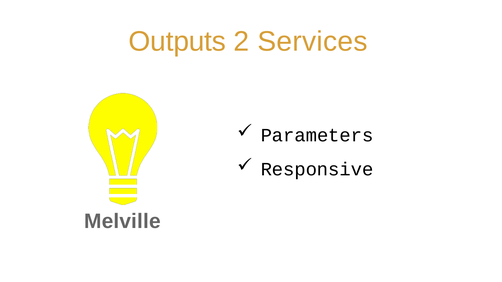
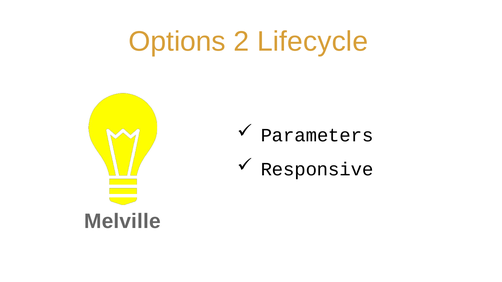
Outputs: Outputs -> Options (177, 42)
Services: Services -> Lifecycle (313, 42)
